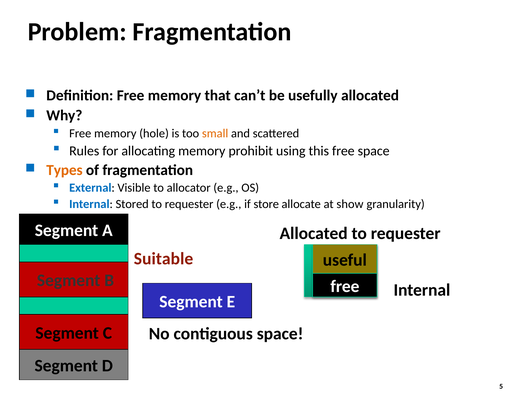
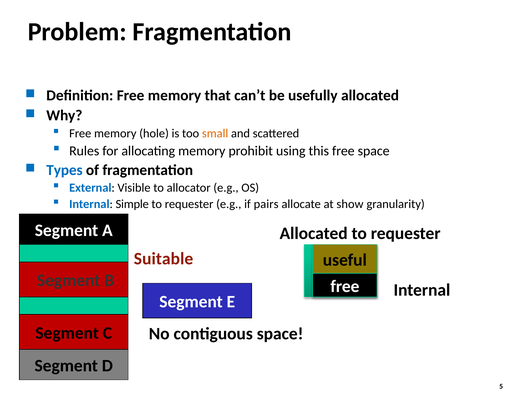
Types colour: orange -> blue (64, 170)
Stored: Stored -> Simple (132, 204)
store: store -> pairs (266, 204)
